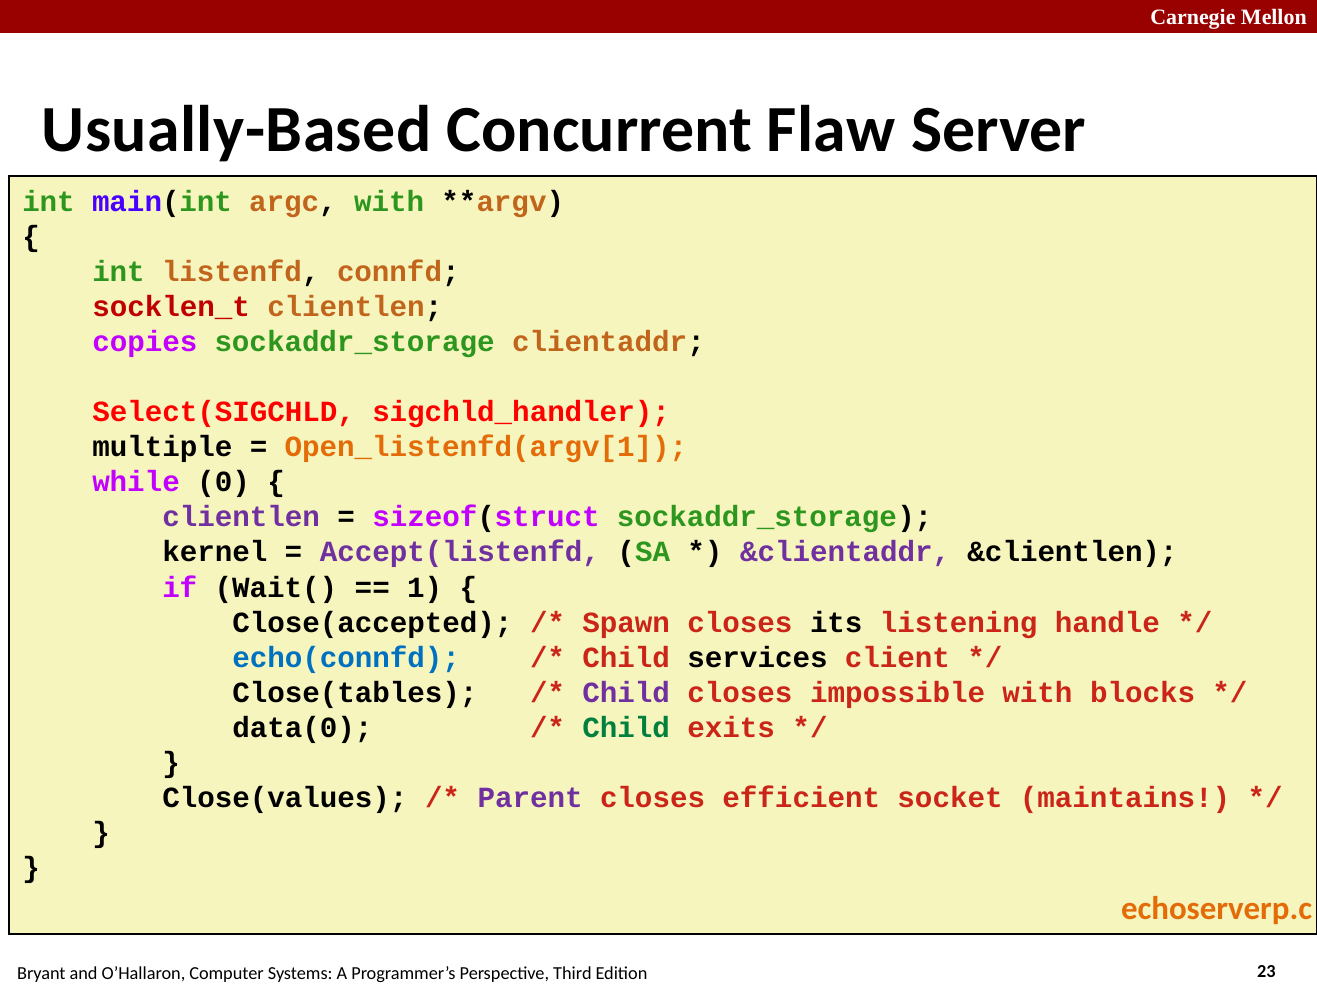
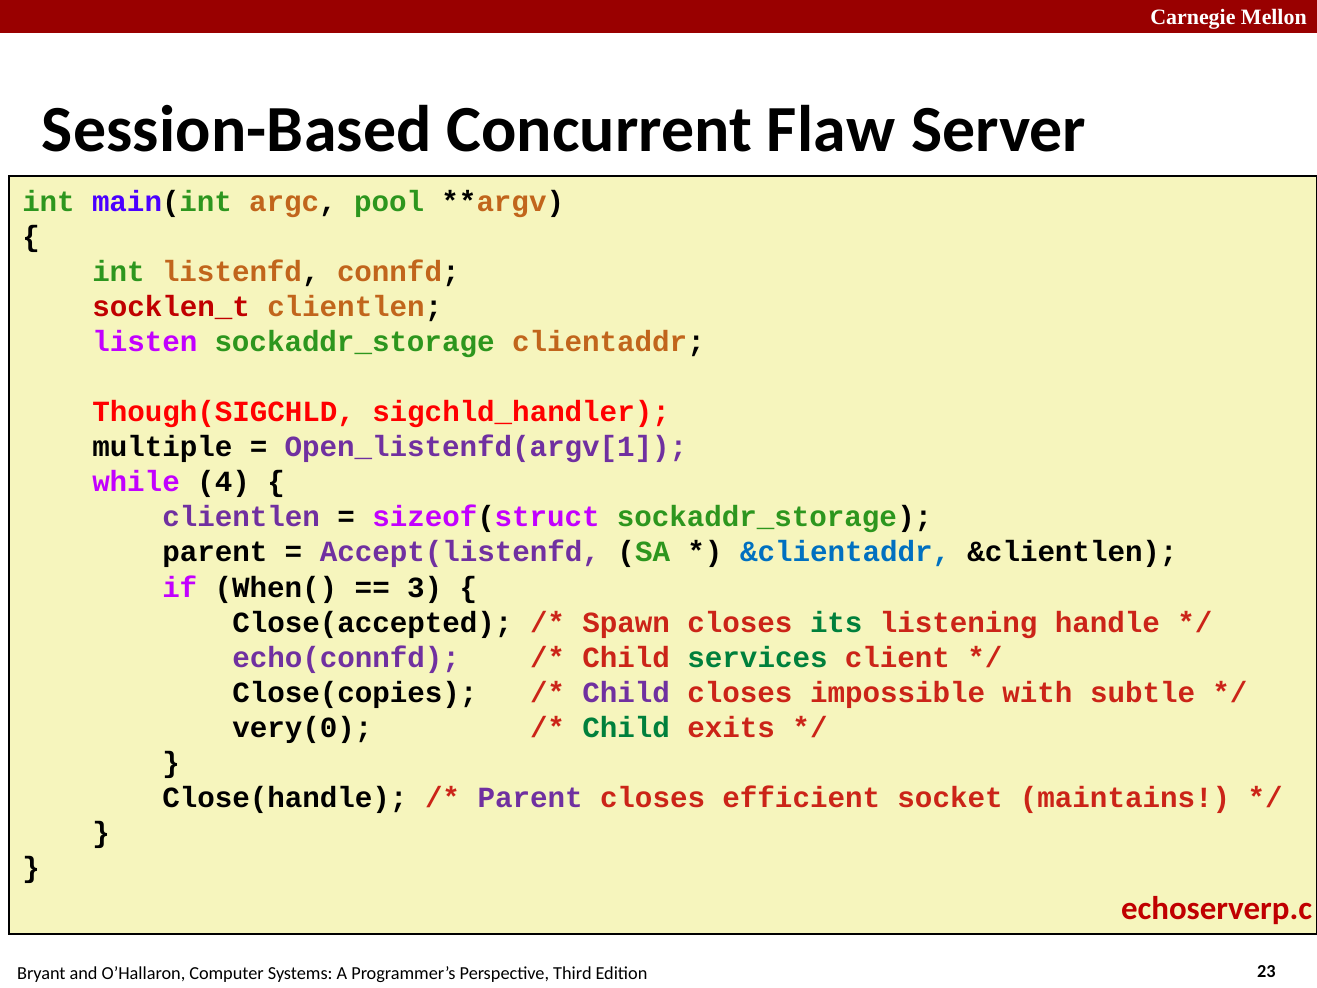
Usually-Based: Usually-Based -> Session-Based (237, 130)
argc with: with -> pool (389, 202)
copies: copies -> listen (145, 342)
Select(SIGCHLD: Select(SIGCHLD -> Though(SIGCHLD (224, 412)
Open_listenfd(argv[1 colour: orange -> purple (486, 447)
0: 0 -> 4 (224, 482)
kernel: kernel -> parent (215, 552)
&clientaddr colour: purple -> blue (845, 552)
Wait(: Wait( -> When( (276, 587)
1: 1 -> 3 (425, 587)
its colour: black -> green (836, 622)
echo(connfd colour: blue -> purple (346, 657)
services colour: black -> green (758, 657)
Close(tables: Close(tables -> Close(copies (355, 692)
blocks: blocks -> subtle (1143, 692)
data(0: data(0 -> very(0 (302, 727)
Close(values: Close(values -> Close(handle (285, 798)
echoserverp.c colour: orange -> red (1217, 908)
